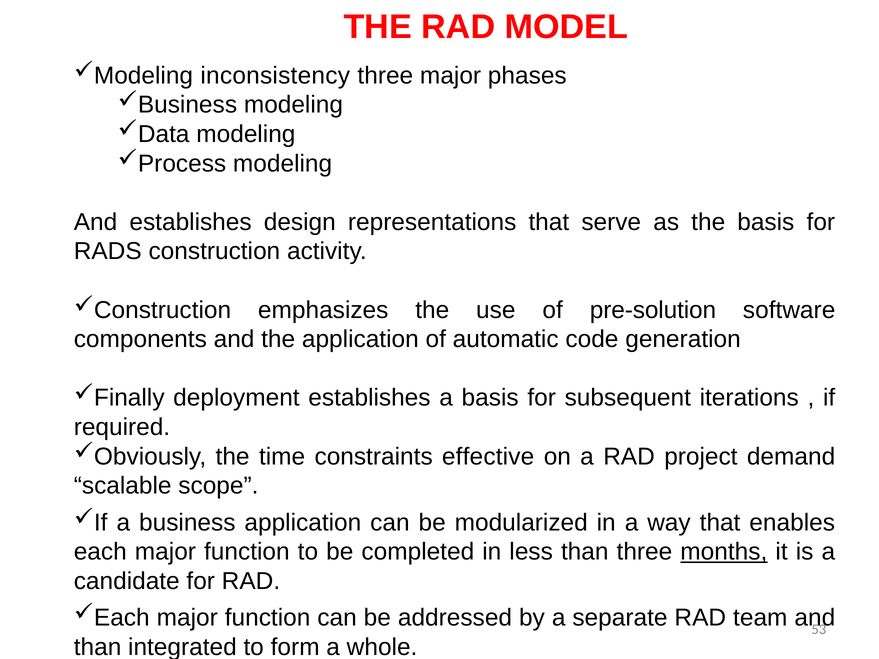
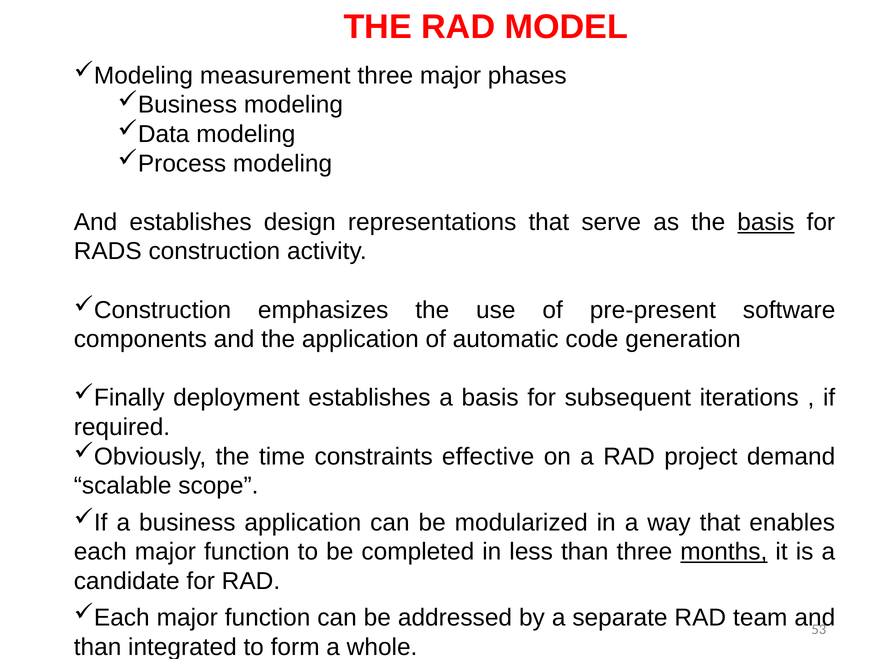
inconsistency: inconsistency -> measurement (275, 76)
basis underline: none -> present (766, 222)
pre-solution: pre-solution -> pre-present (653, 310)
